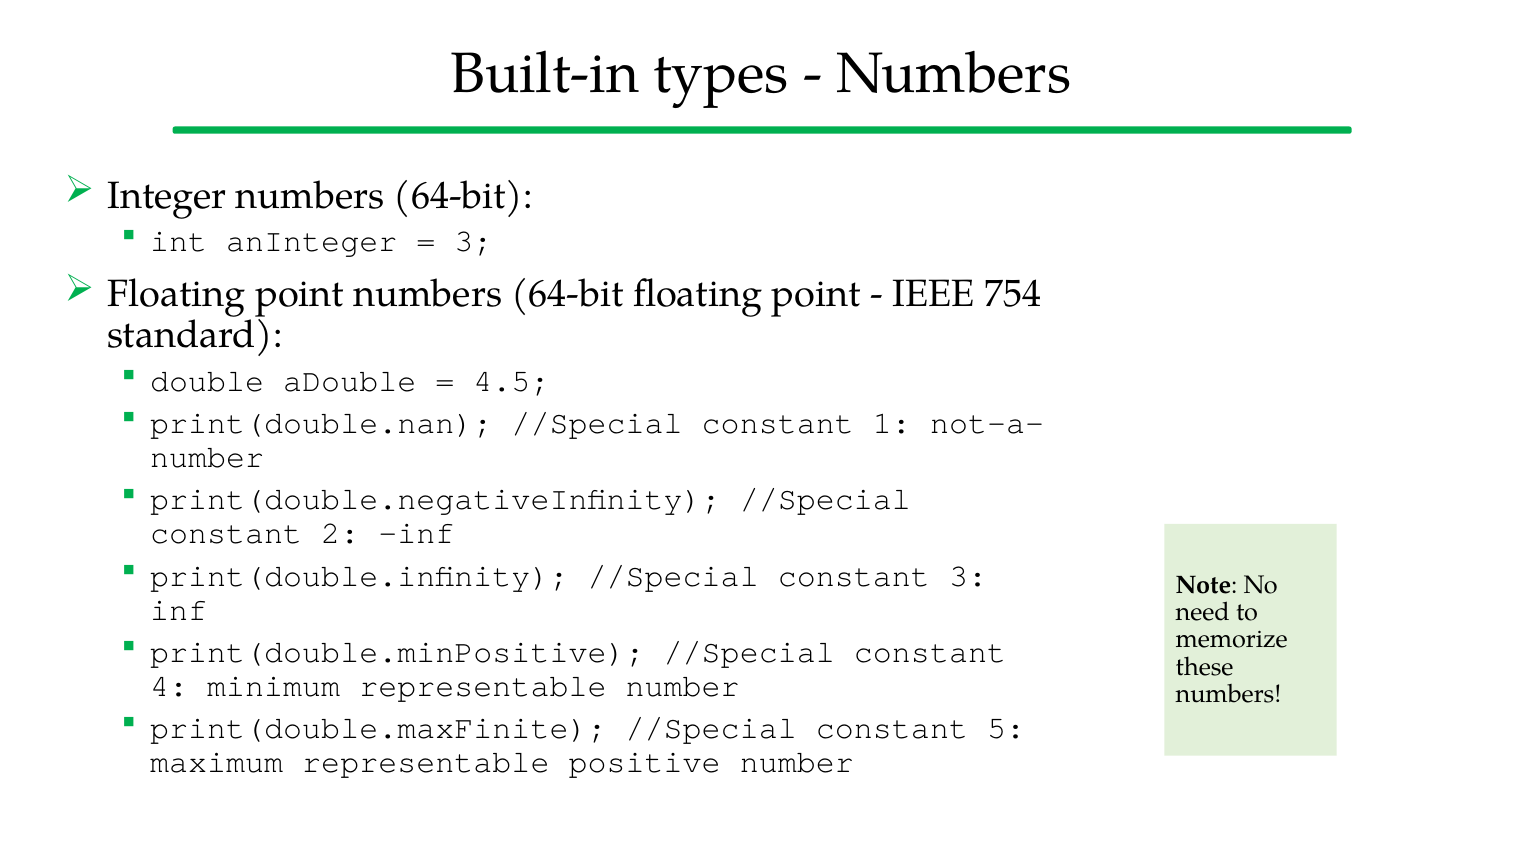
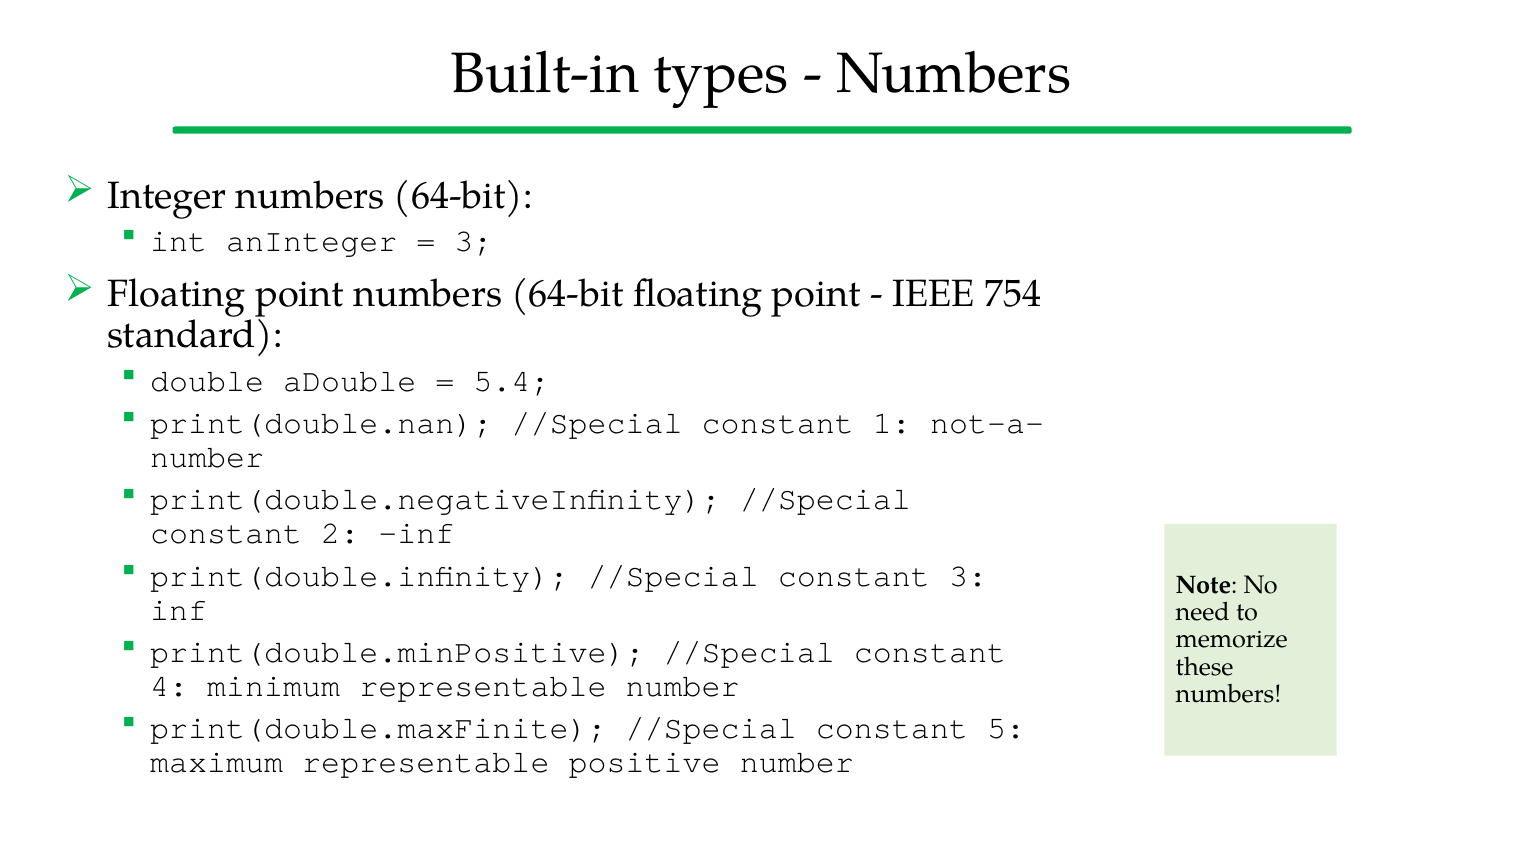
4.5: 4.5 -> 5.4 (511, 381)
